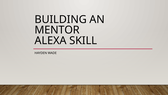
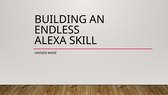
MENTOR: MENTOR -> ENDLESS (57, 30)
